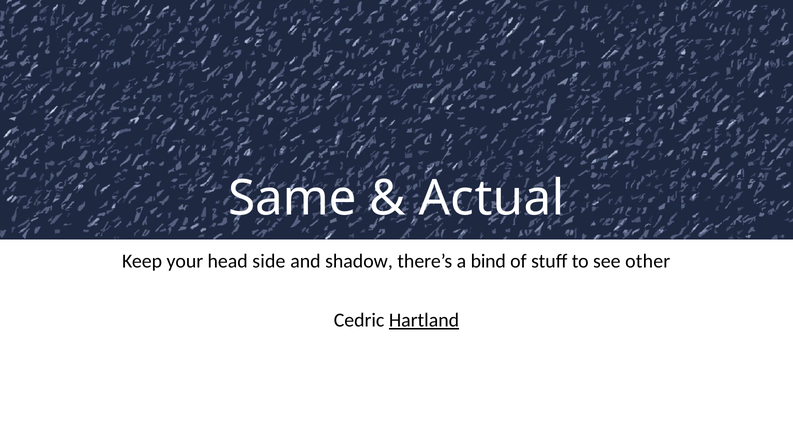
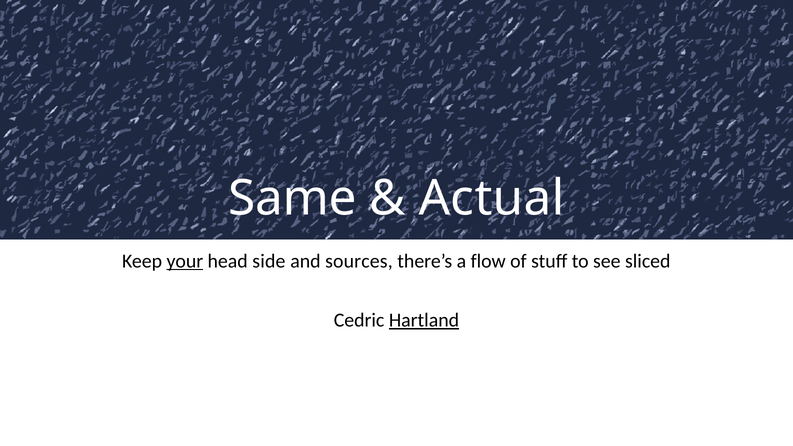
your underline: none -> present (185, 261)
shadow: shadow -> sources (359, 261)
bind: bind -> flow (488, 261)
other: other -> sliced (648, 261)
